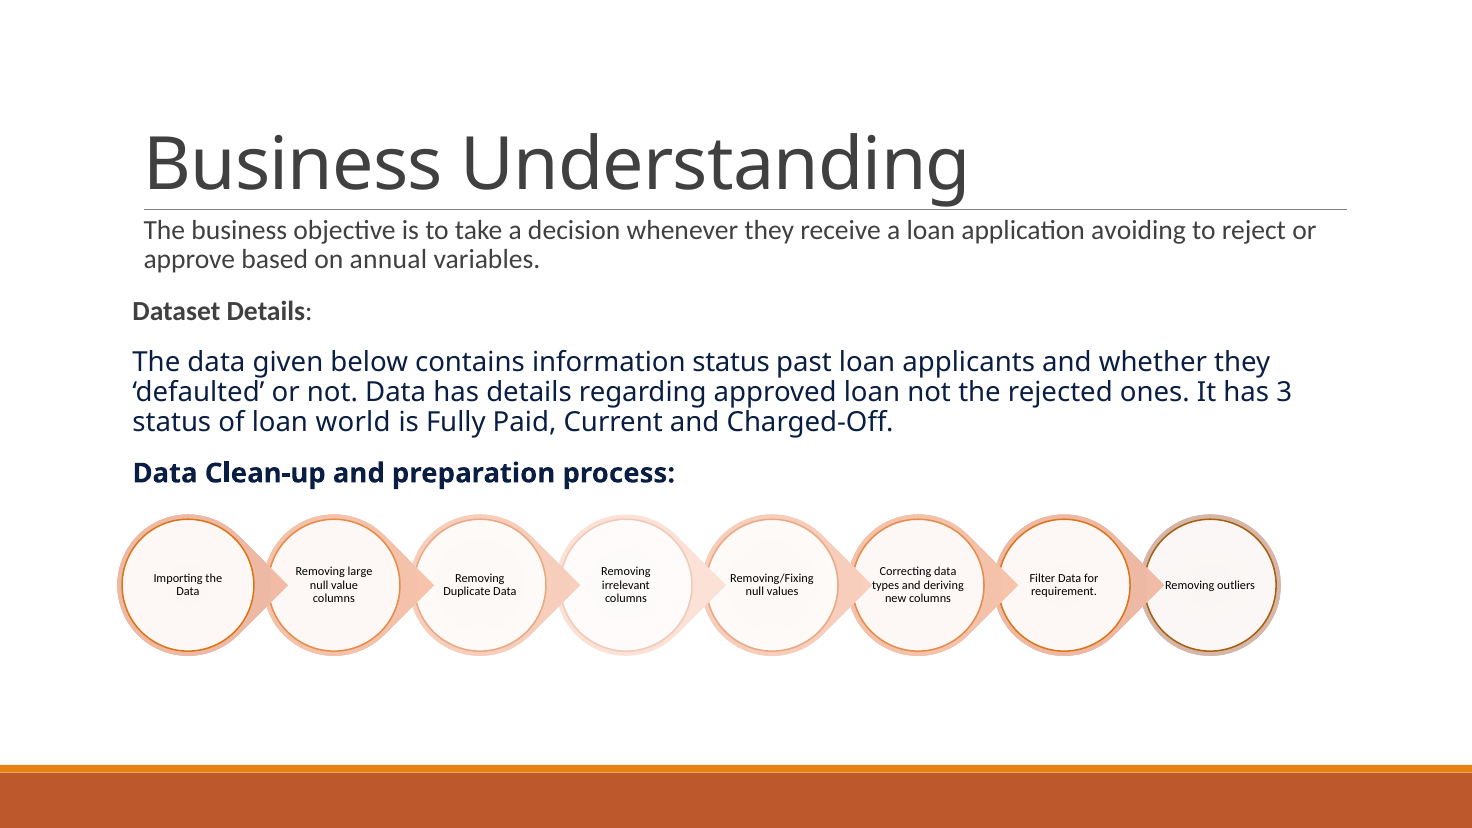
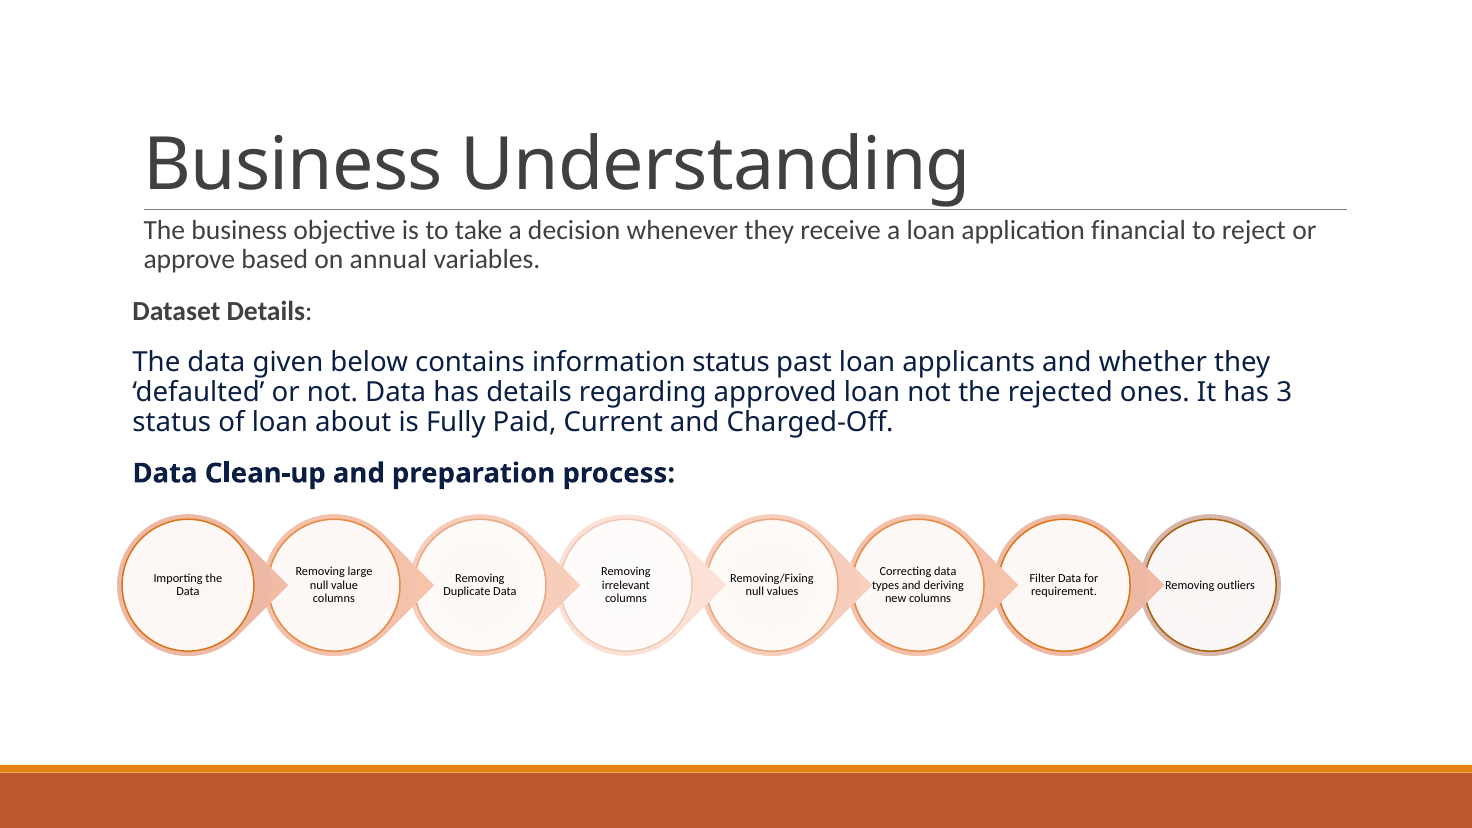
avoiding: avoiding -> financial (1139, 230)
world: world -> about (353, 422)
